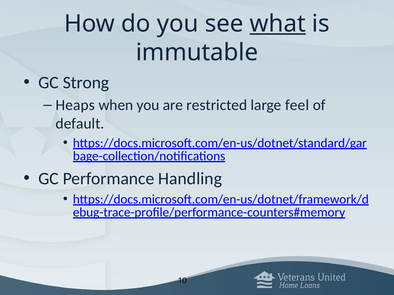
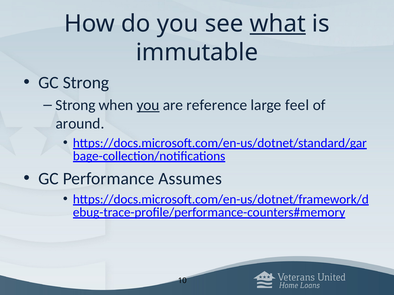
Heaps: Heaps -> Strong (75, 105)
you underline: none -> present (148, 105)
restricted: restricted -> reference (217, 105)
default: default -> around (80, 124)
Handling: Handling -> Assumes (190, 179)
